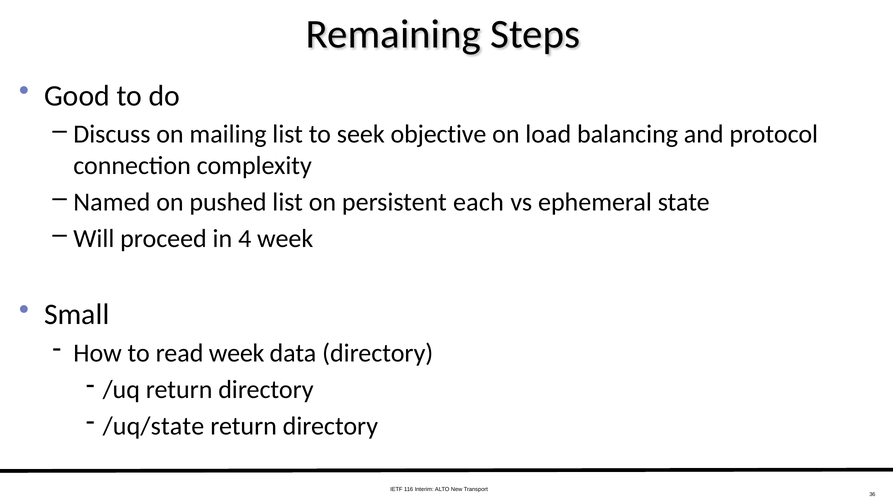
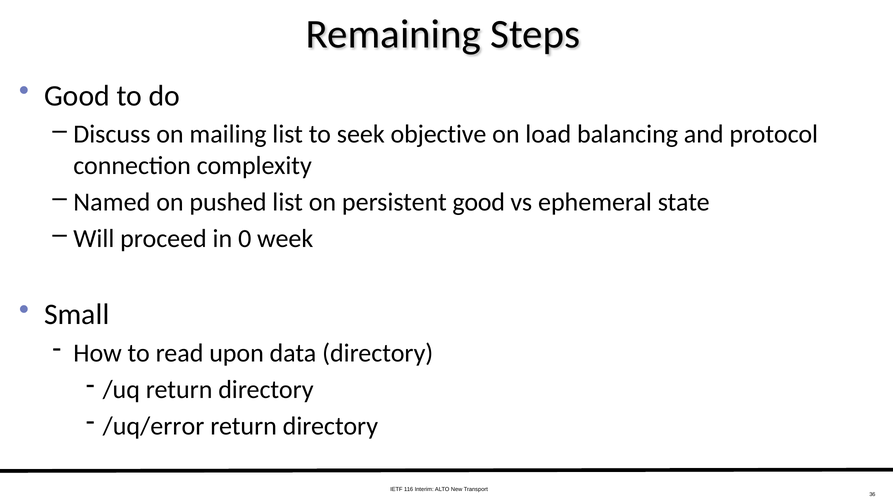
persistent each: each -> good (479, 202)
4: 4 -> 0 (245, 239)
read week: week -> upon (237, 353)
/uq/state: /uq/state -> /uq/error (154, 426)
